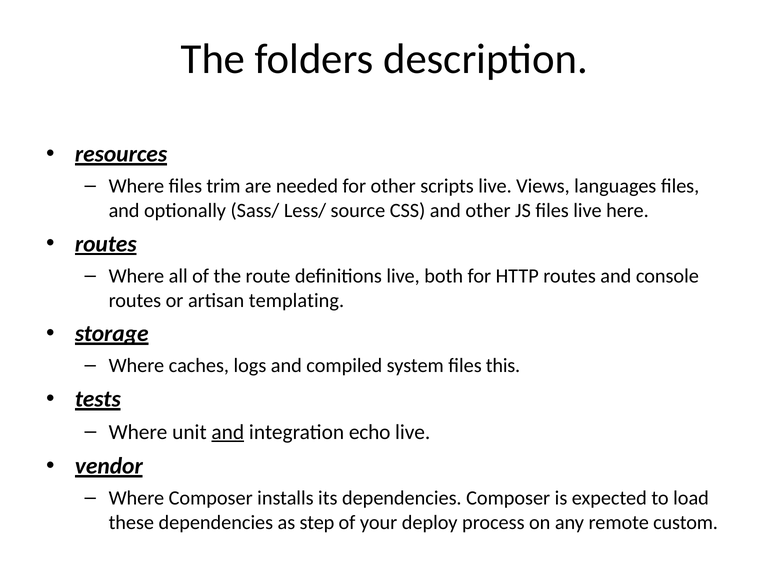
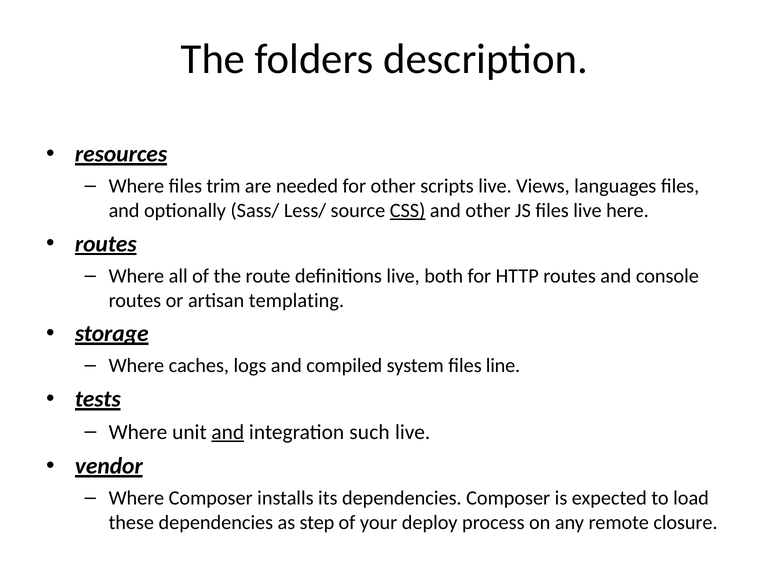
CSS underline: none -> present (408, 211)
this: this -> line (503, 366)
echo: echo -> such (369, 432)
custom: custom -> closure (686, 522)
